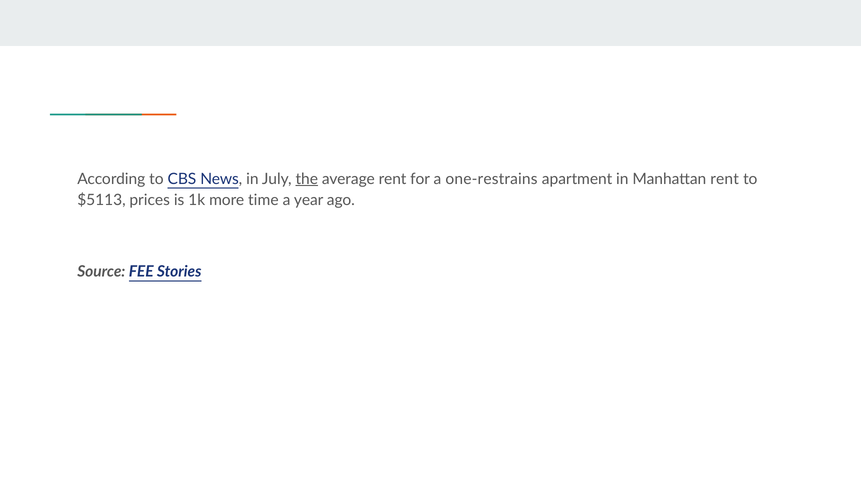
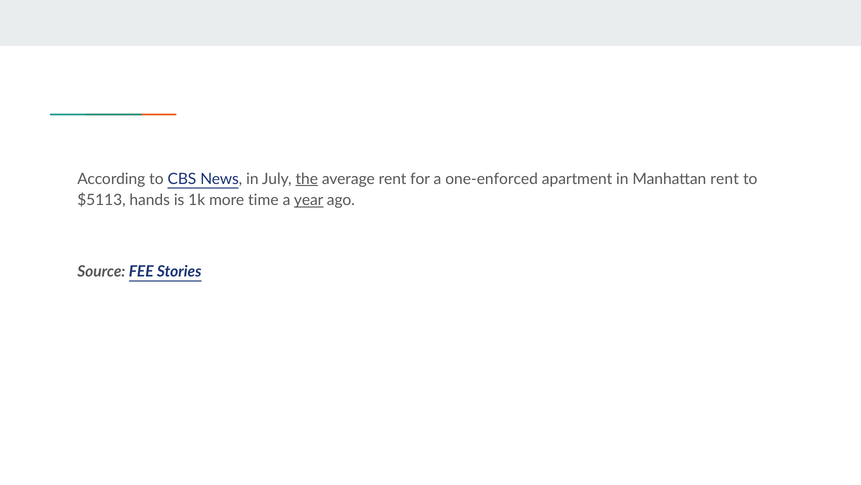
one-restrains: one-restrains -> one-enforced (492, 179)
prices: prices -> hands (150, 200)
year underline: none -> present (309, 200)
